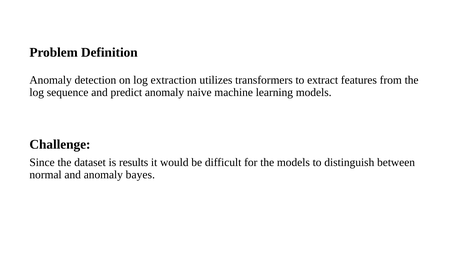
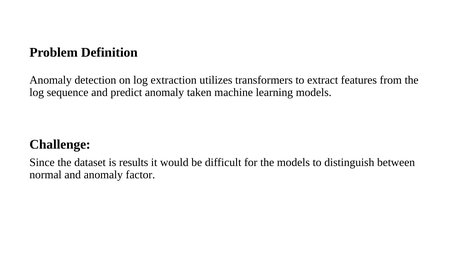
naive: naive -> taken (199, 92)
bayes: bayes -> factor (140, 175)
